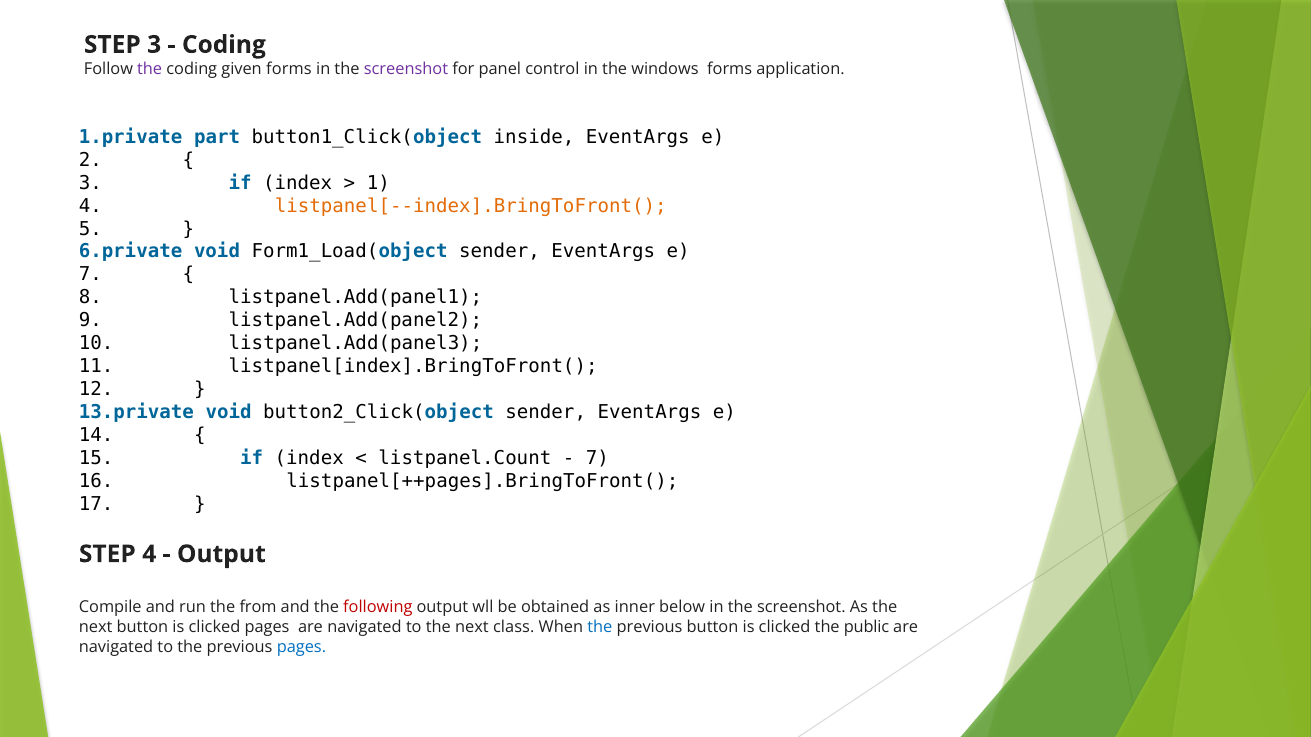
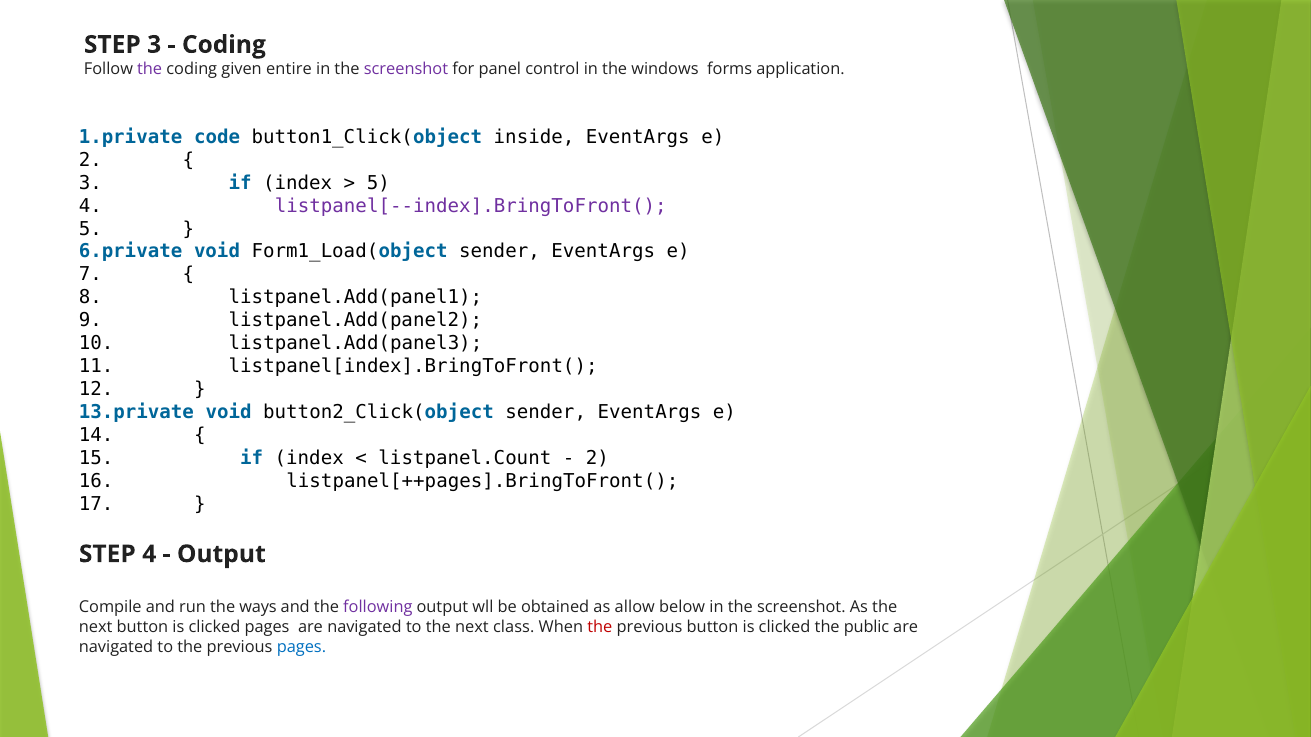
given forms: forms -> entire (289, 69)
part: part -> code (217, 137)
1: 1 -> 5 (378, 183)
listpanel[--index].BringToFront( colour: orange -> purple (471, 206)
7: 7 -> 2 (597, 458)
from: from -> ways (258, 608)
following colour: red -> purple (378, 608)
inner: inner -> allow (635, 608)
the colour: blue -> red (600, 628)
